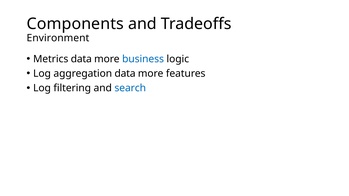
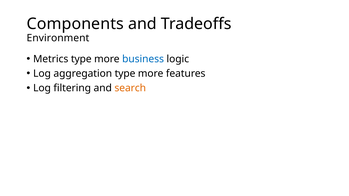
Metrics data: data -> type (81, 59)
aggregation data: data -> type (125, 74)
search colour: blue -> orange (130, 88)
